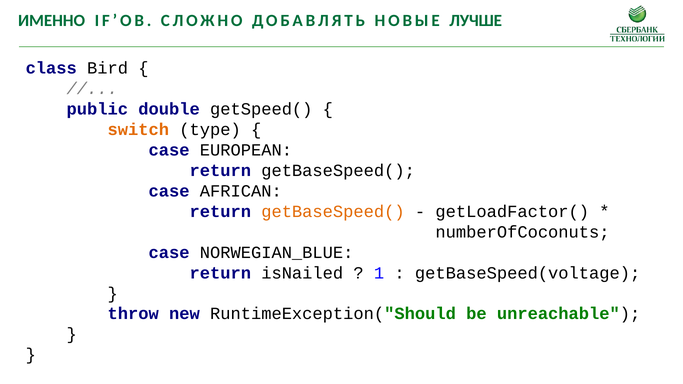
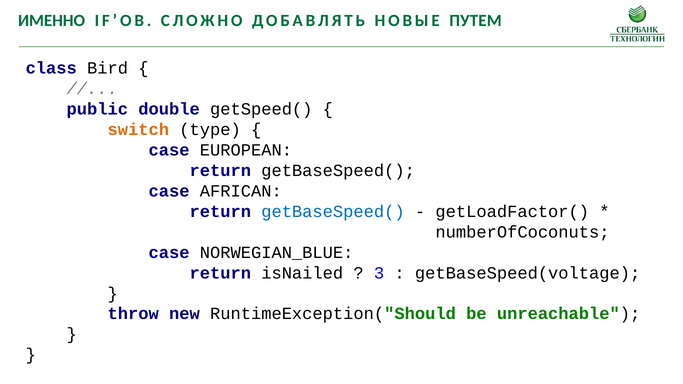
ЛУЧШЕ: ЛУЧШЕ -> ПУТЕМ (475, 21)
getBaseSpeed( colour: orange -> blue (333, 212)
1: 1 -> 3 (379, 273)
